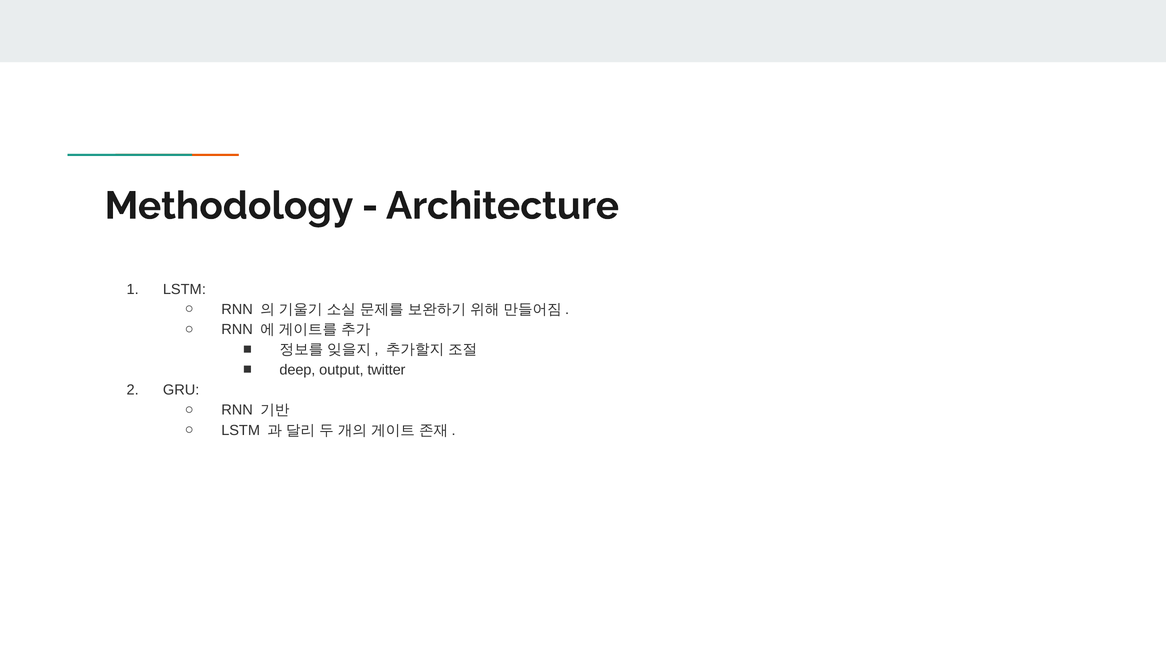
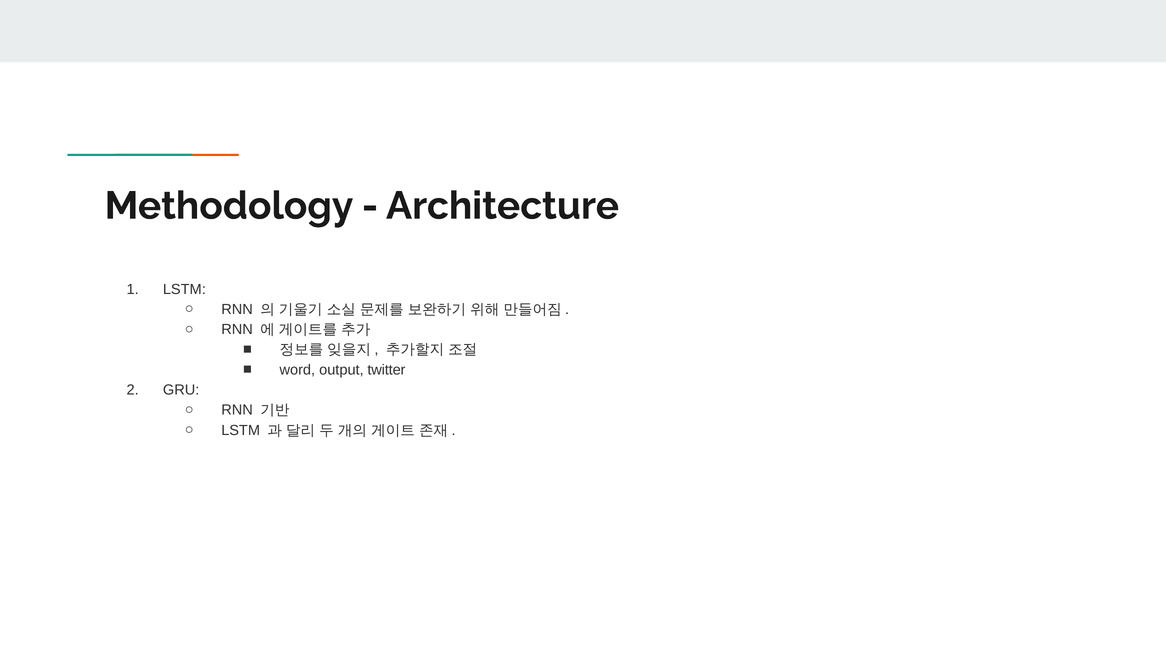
deep: deep -> word (297, 370)
